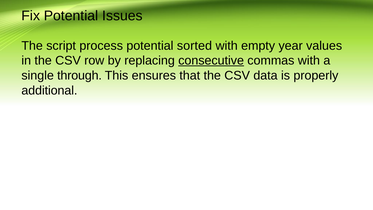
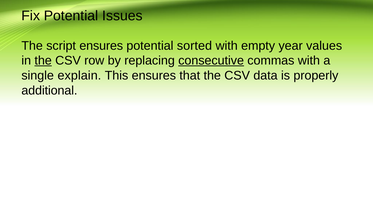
script process: process -> ensures (101, 46)
the underline: none -> present (43, 61)
through: through -> explain (79, 75)
